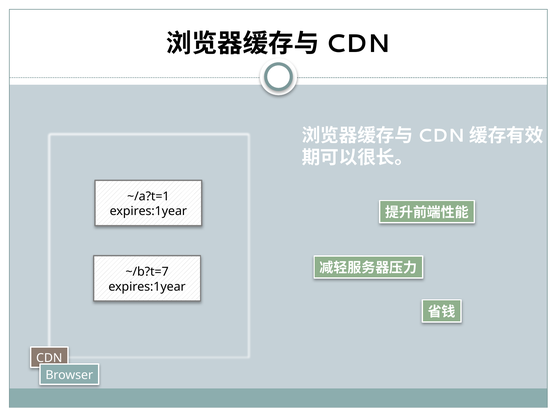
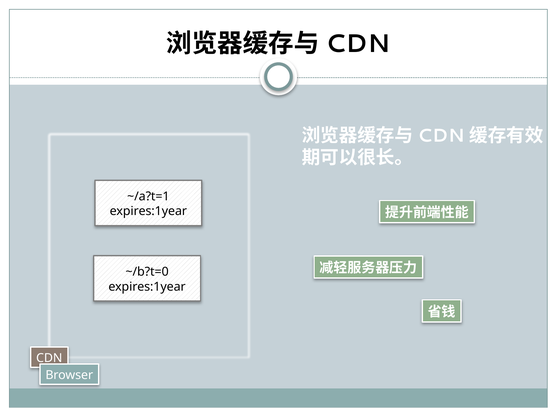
~/b?t=7: ~/b?t=7 -> ~/b?t=0 (147, 272)
